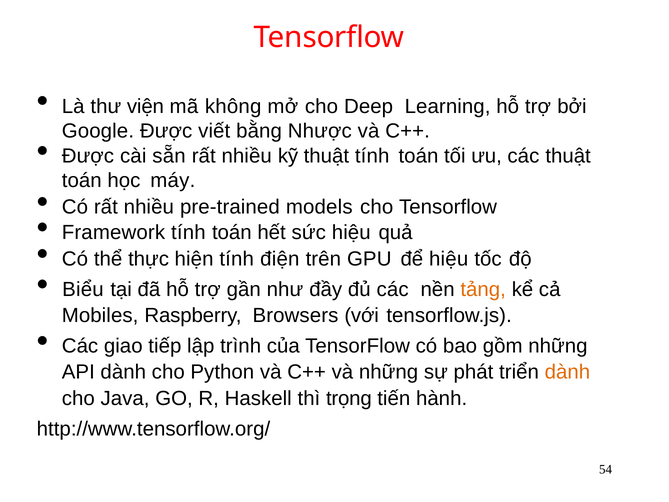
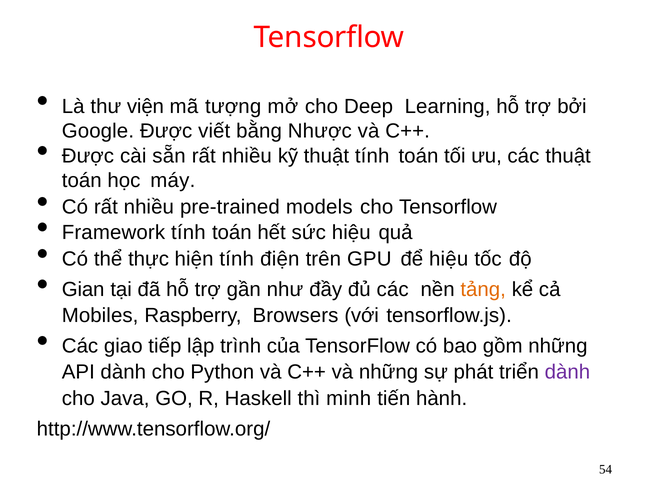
không: không -> tượng (233, 106)
Biểu: Biểu -> Gian (83, 289)
dành colour: orange -> purple (567, 372)
trọng: trọng -> minh (349, 398)
